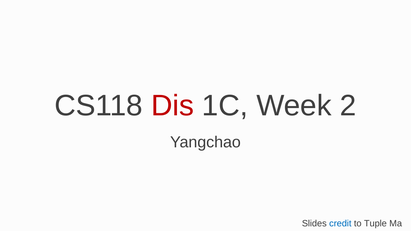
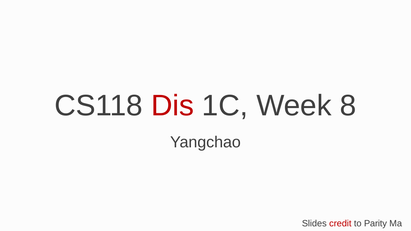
2: 2 -> 8 (348, 106)
credit colour: blue -> red (340, 224)
Tuple: Tuple -> Parity (375, 224)
